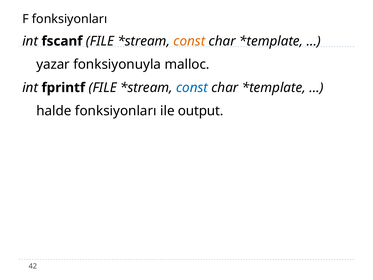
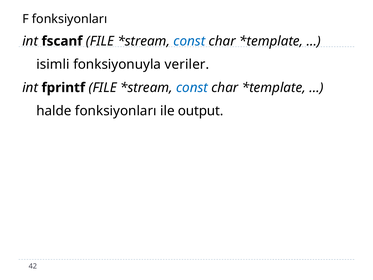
const colour: orange -> blue (189, 41)
yazar: yazar -> isimli (53, 64)
malloc: malloc -> veriler (187, 64)
